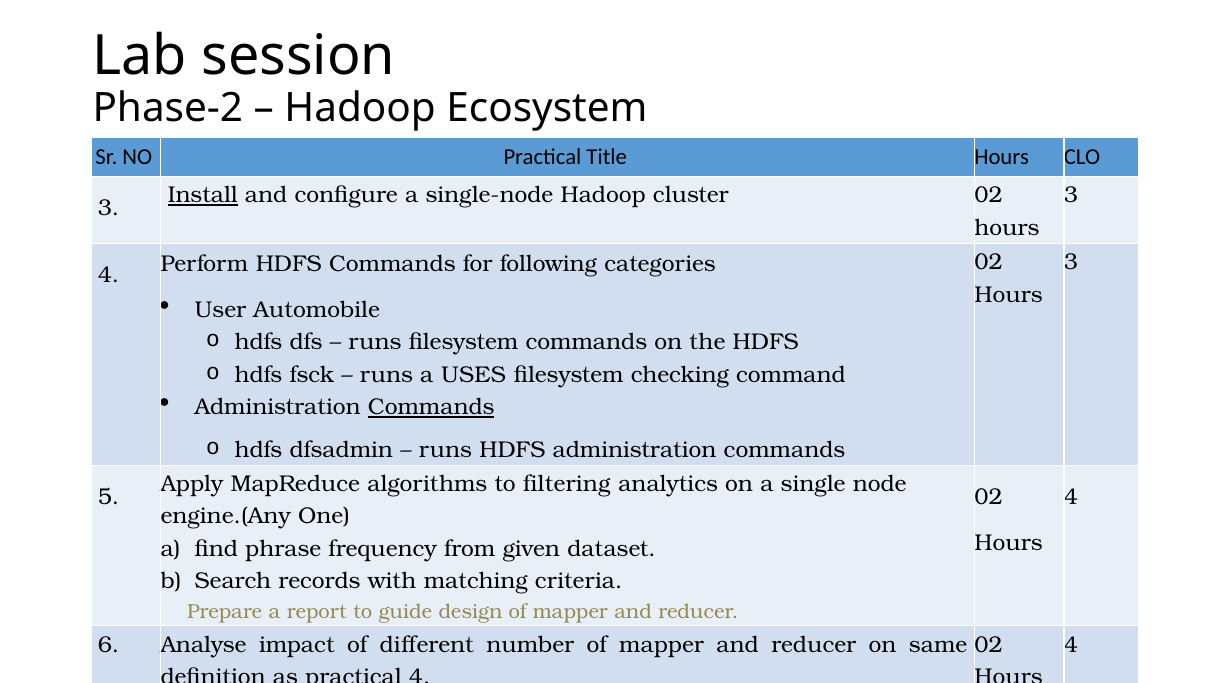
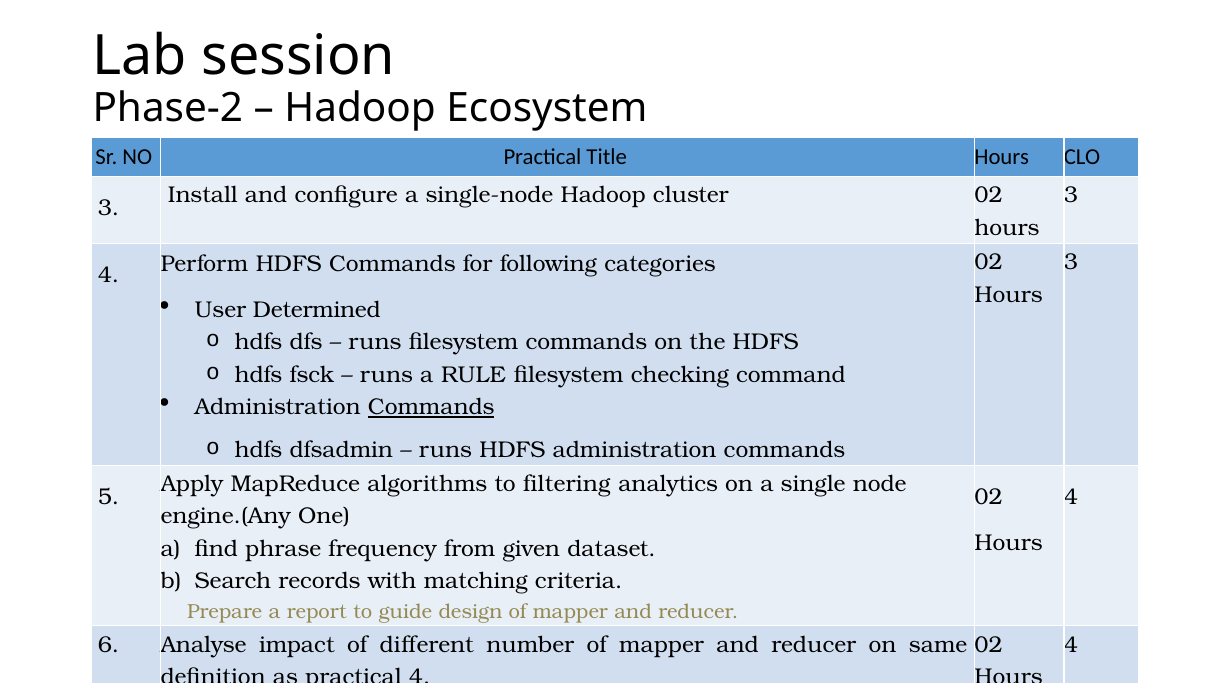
Install underline: present -> none (203, 195)
Automobile: Automobile -> Determined (317, 310)
USES: USES -> RULE (474, 375)
